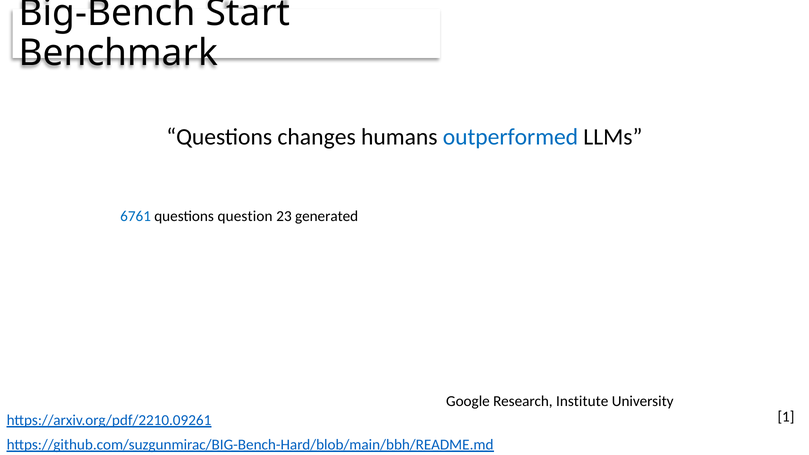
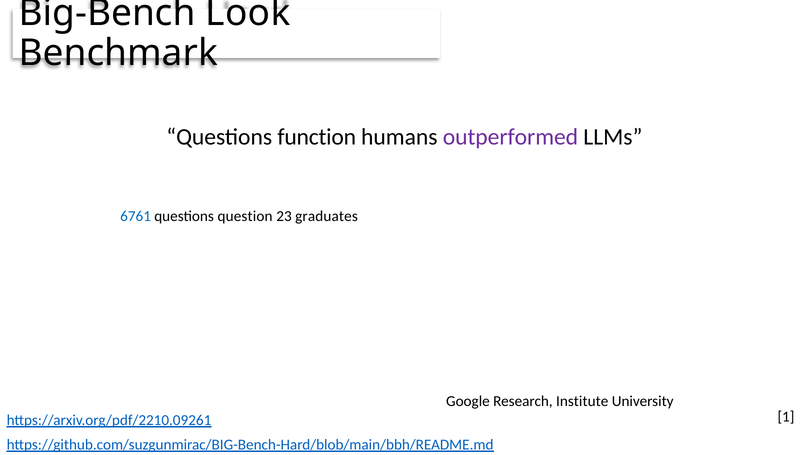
Start: Start -> Look (248, 13)
changes: changes -> function (317, 137)
outperformed colour: blue -> purple (510, 137)
generated: generated -> graduates (327, 216)
